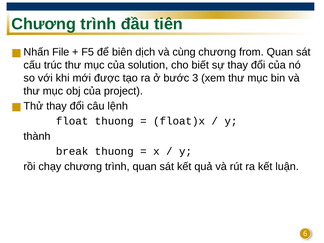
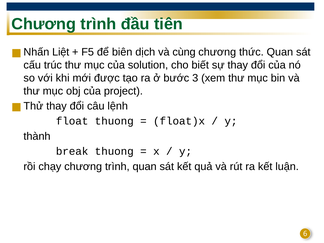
File: File -> Liệt (61, 52)
from: from -> thức (251, 52)
